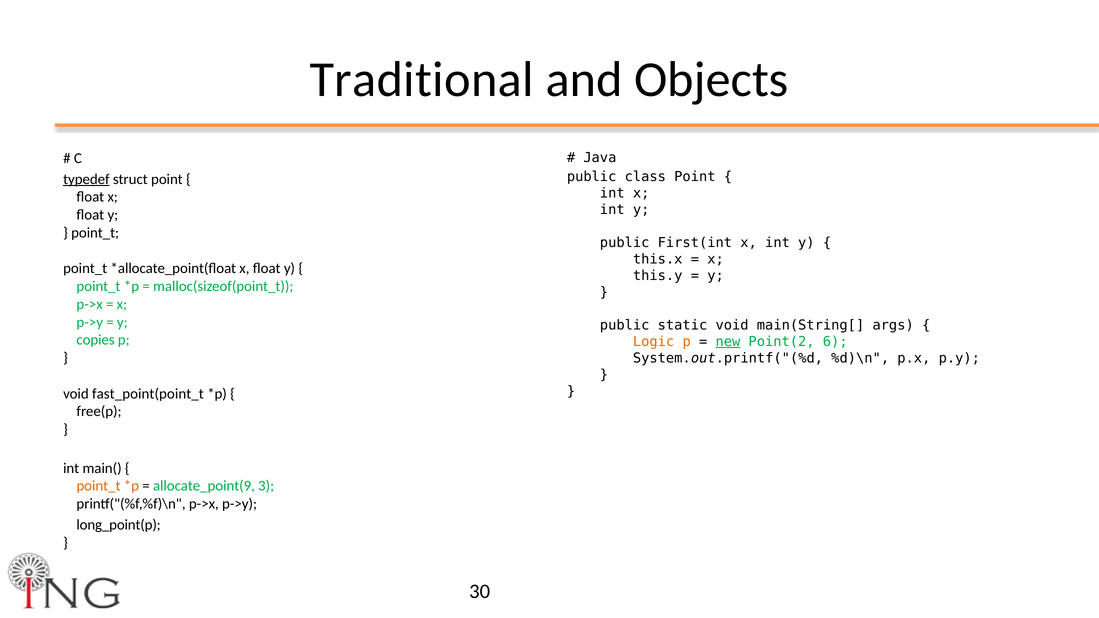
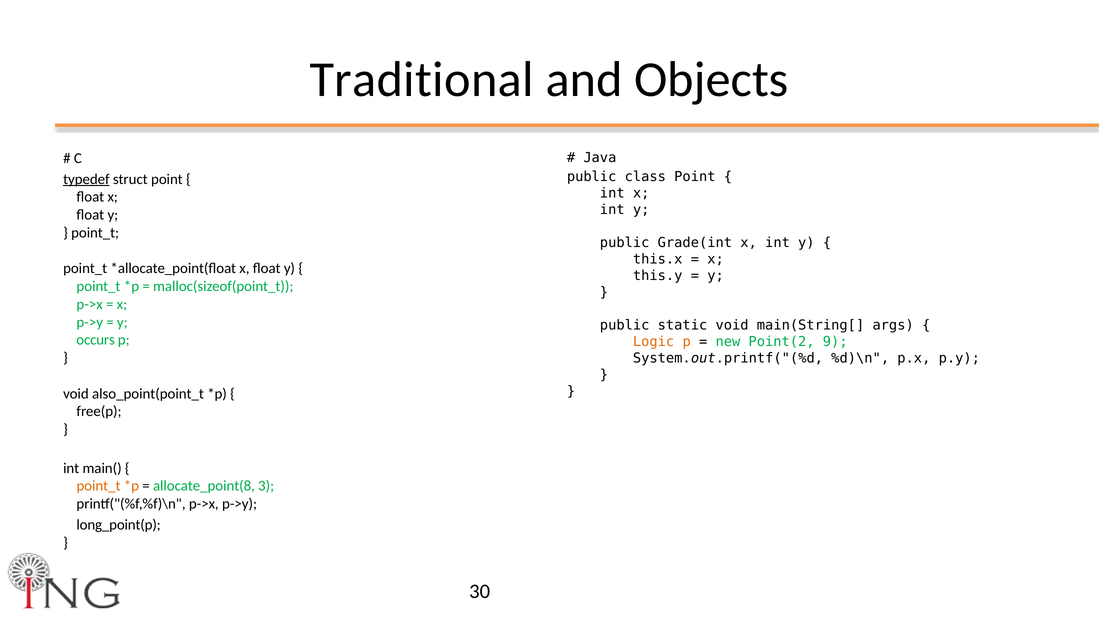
First(int: First(int -> Grade(int (695, 243)
copies: copies -> occurs (96, 340)
new underline: present -> none (728, 342)
6: 6 -> 9 (835, 342)
fast_point(point_t: fast_point(point_t -> also_point(point_t (148, 394)
allocate_point(9: allocate_point(9 -> allocate_point(8 (204, 486)
